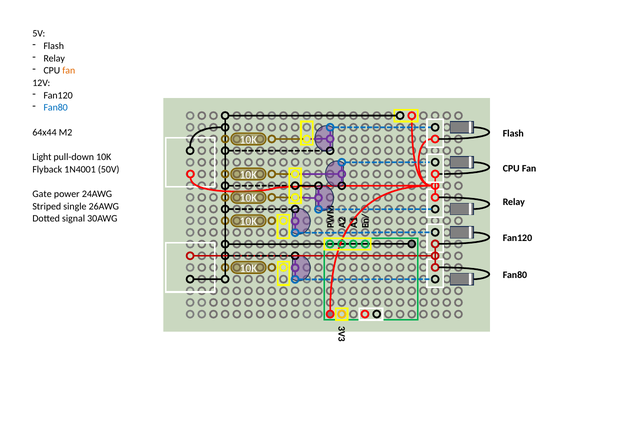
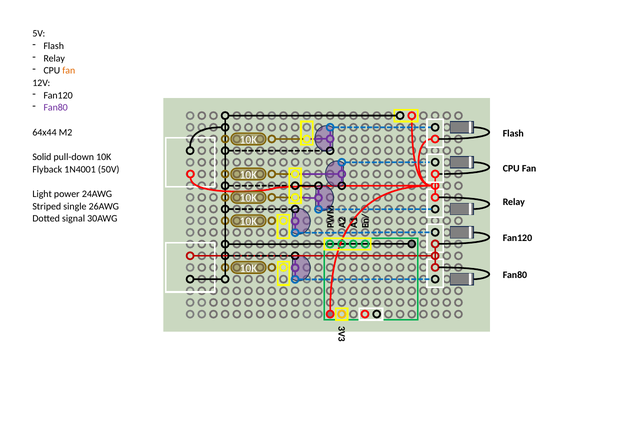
Fan80 colour: blue -> purple (56, 108)
Light: Light -> Solid (42, 157)
Gate: Gate -> Light (42, 194)
